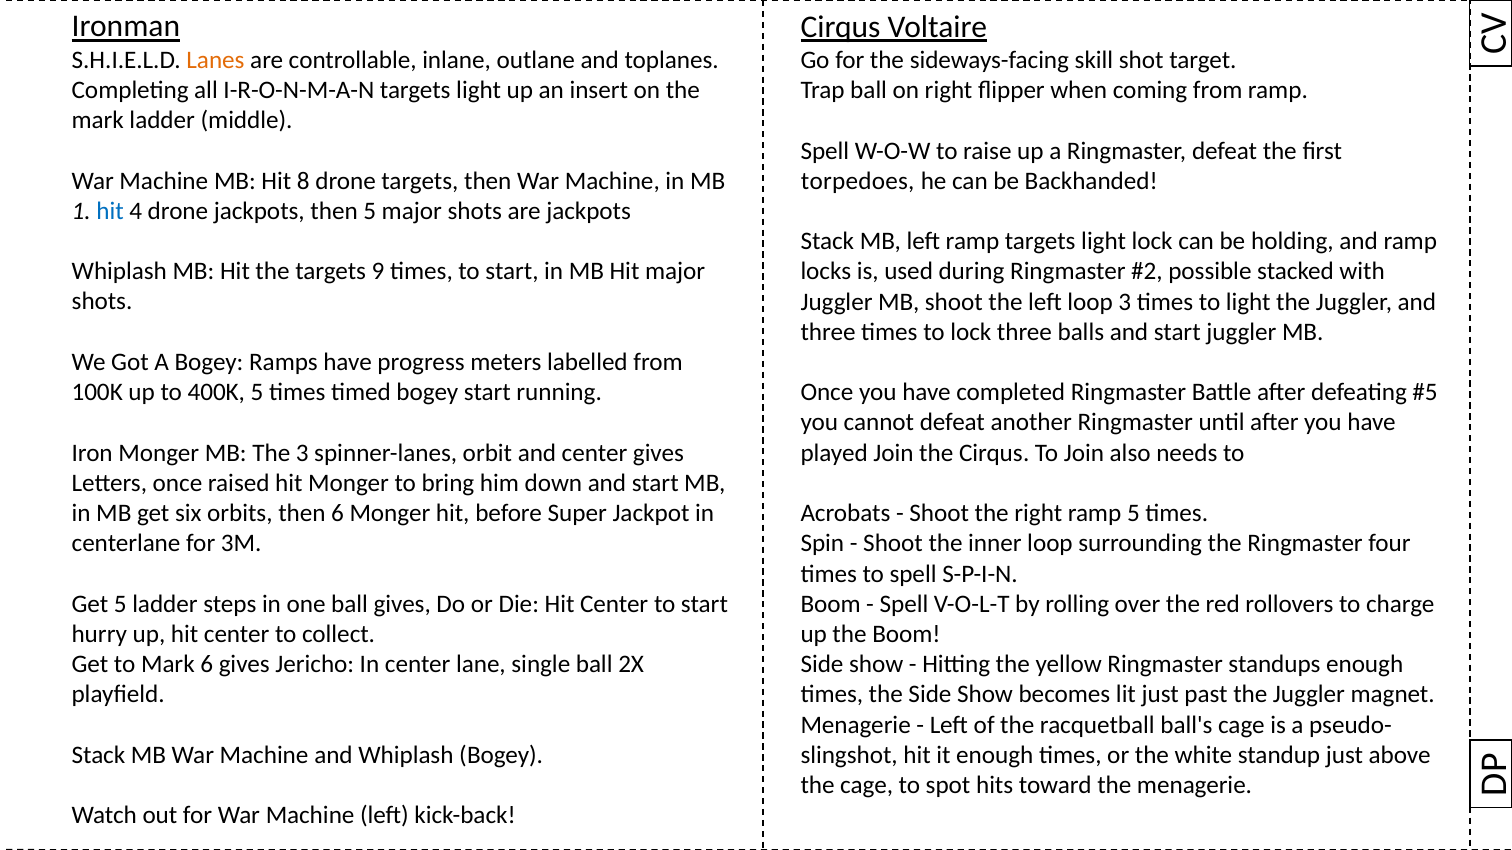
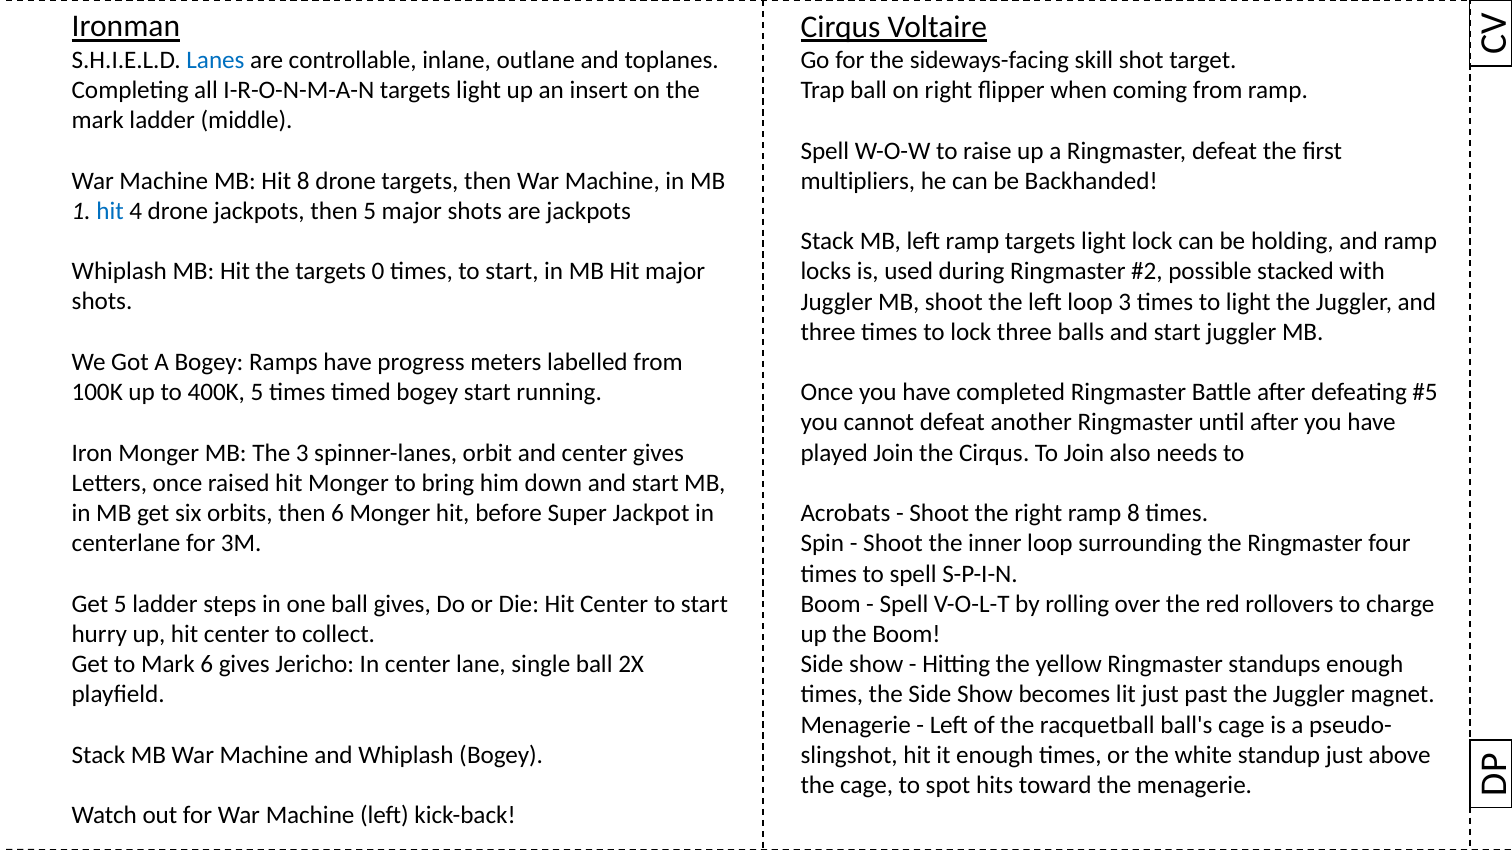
Lanes colour: orange -> blue (216, 60)
torpedoes: torpedoes -> multipliers (858, 181)
9: 9 -> 0 (378, 272)
ramp 5: 5 -> 8 (1133, 514)
